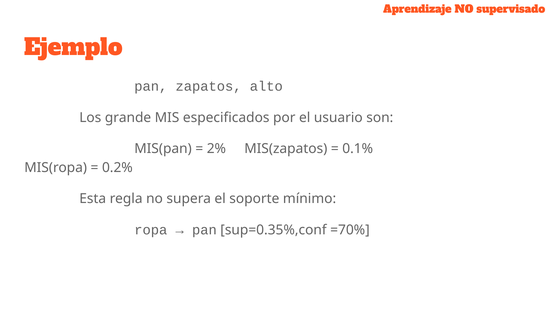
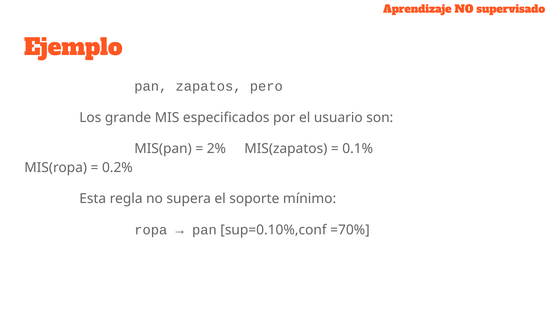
alto: alto -> pero (266, 86)
sup=0.35%,conf: sup=0.35%,conf -> sup=0.10%,conf (273, 230)
